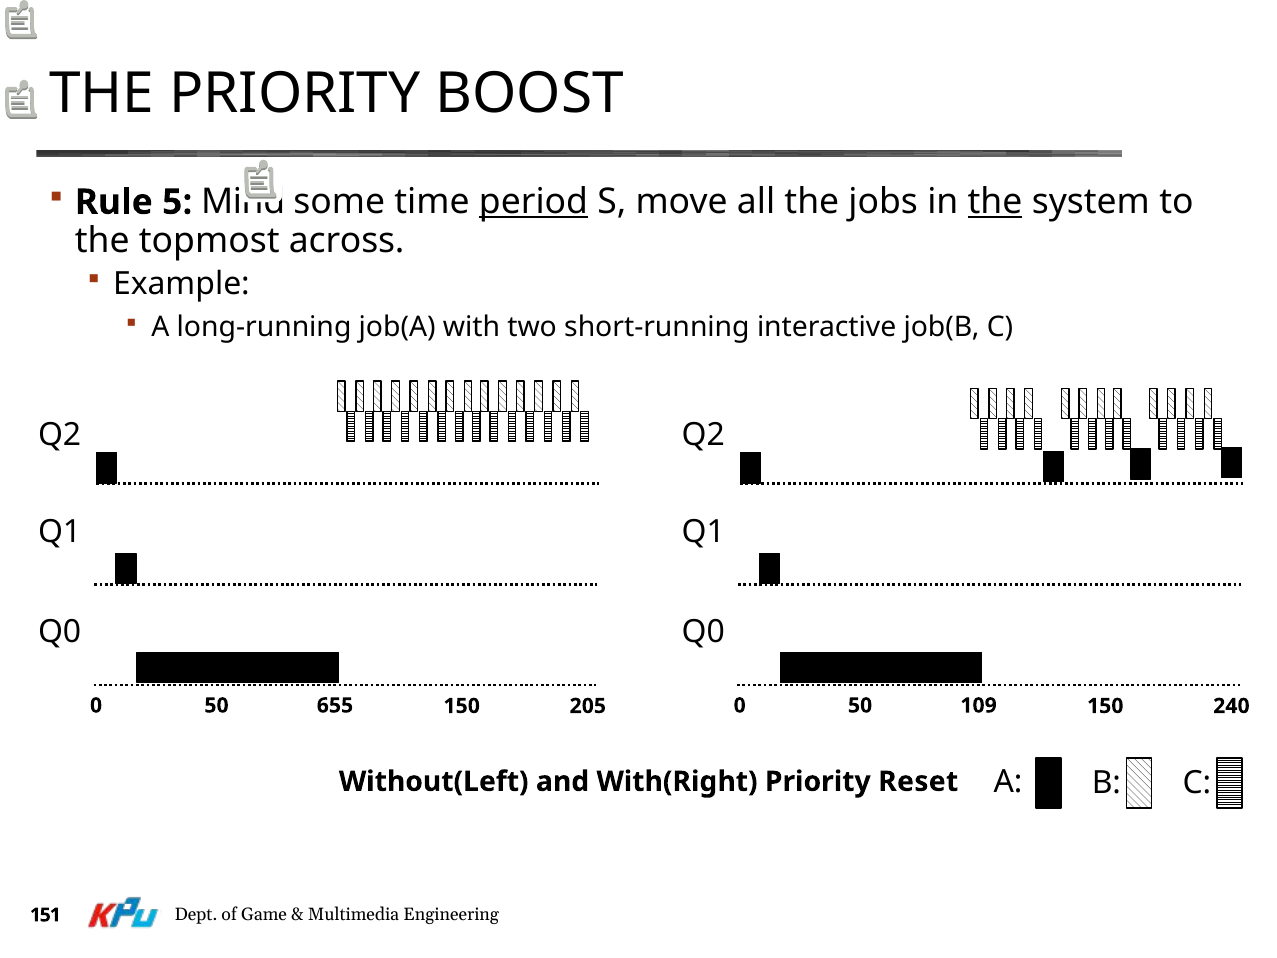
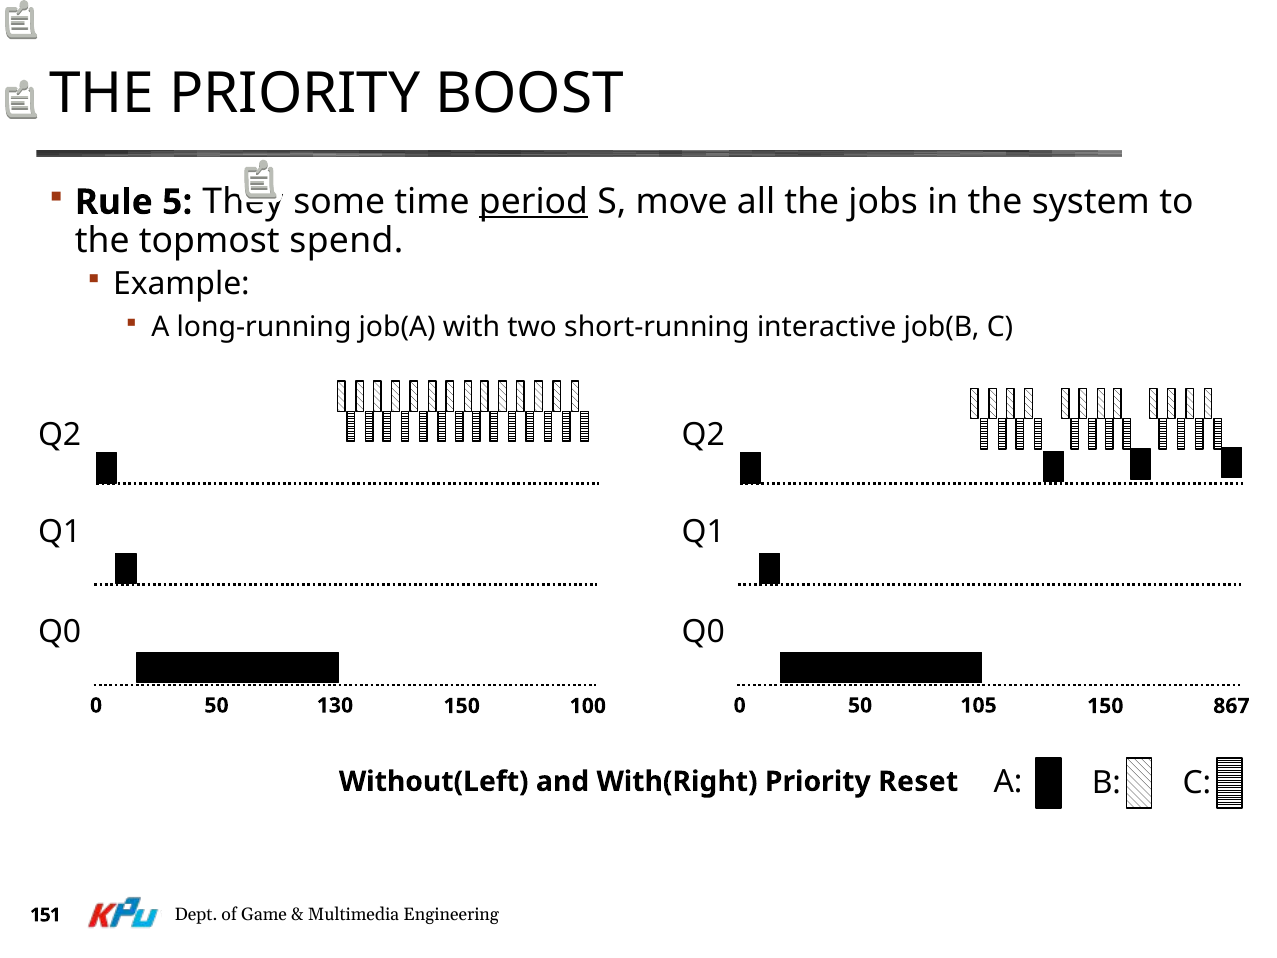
Mind: Mind -> They (243, 202)
the underline: present -> none (995, 202)
across: across -> spend (346, 240)
655: 655 -> 130 (335, 705)
205: 205 -> 100 (588, 706)
109: 109 -> 105 (979, 705)
240: 240 -> 867 (1231, 706)
